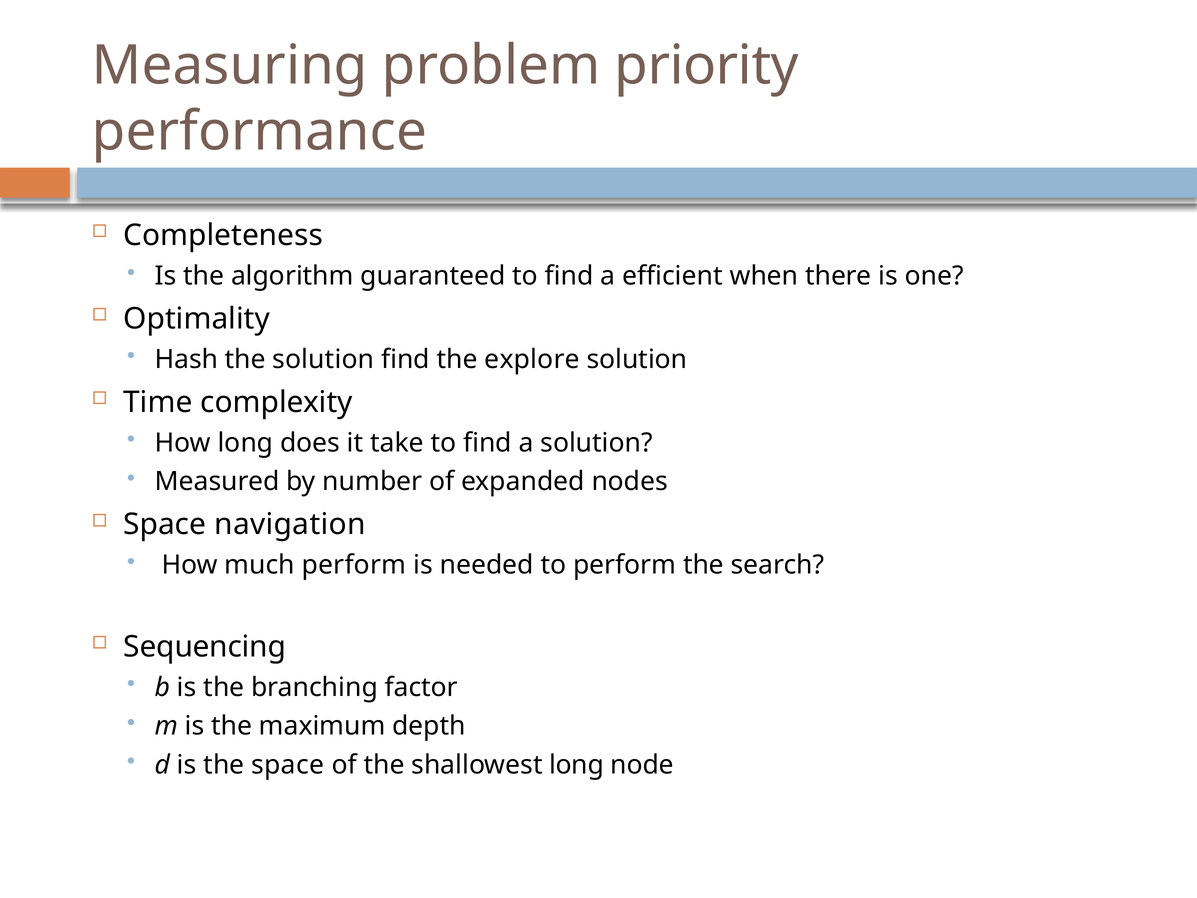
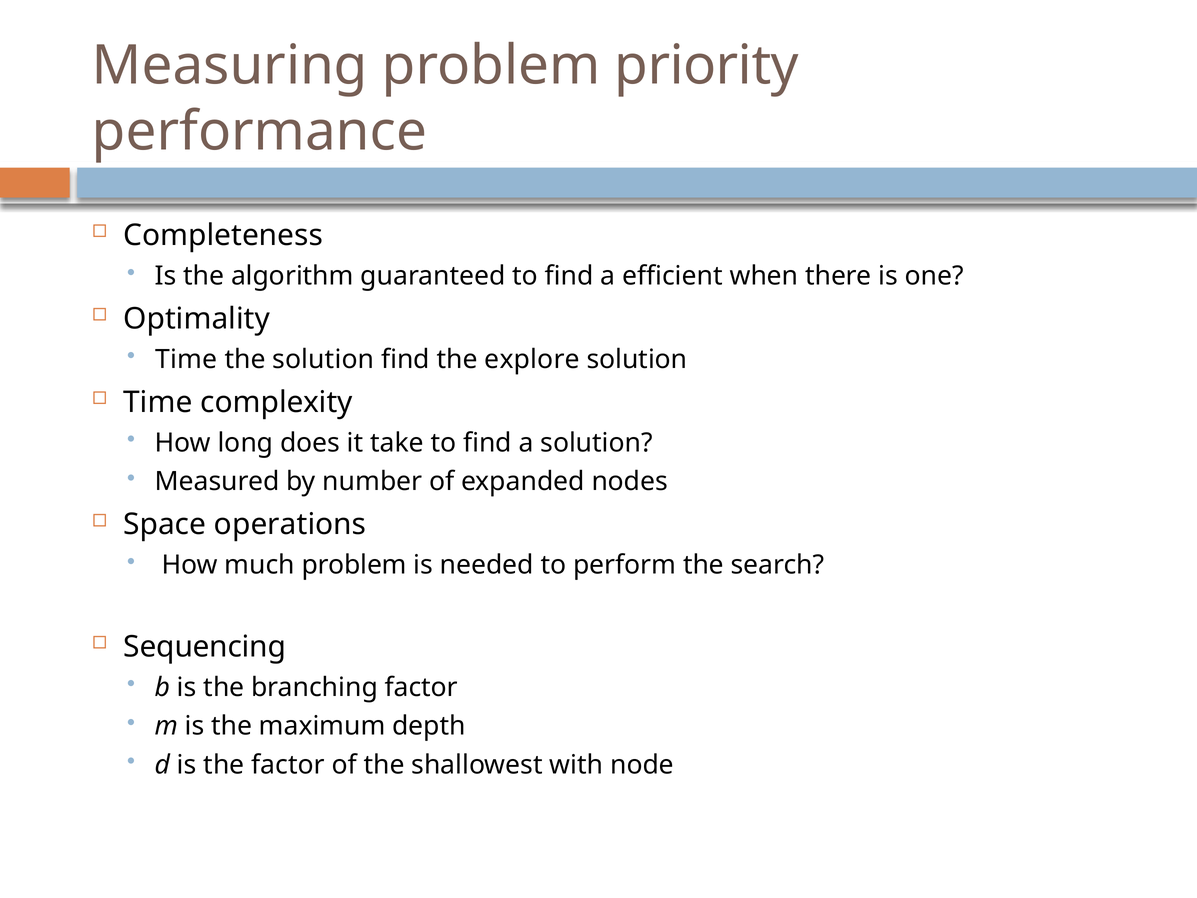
Hash: Hash -> Time (186, 359)
navigation: navigation -> operations (290, 524)
much perform: perform -> problem (354, 565)
the space: space -> factor (288, 765)
shallowest long: long -> with (576, 765)
